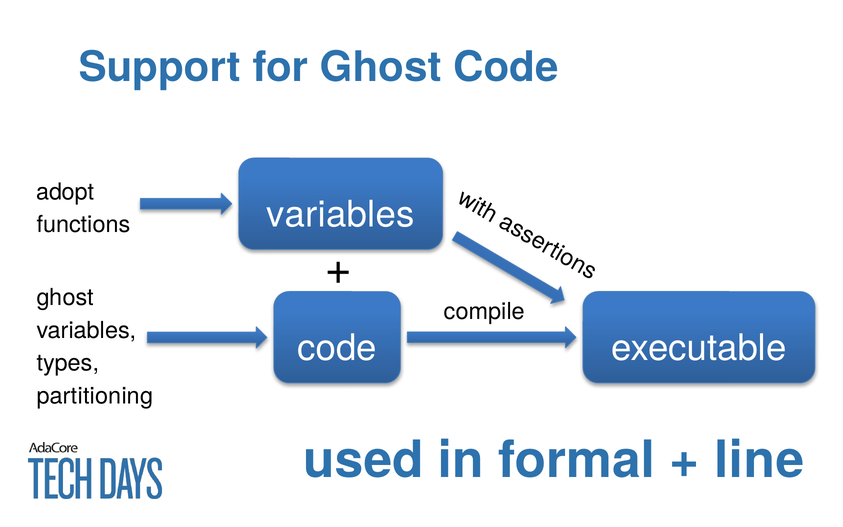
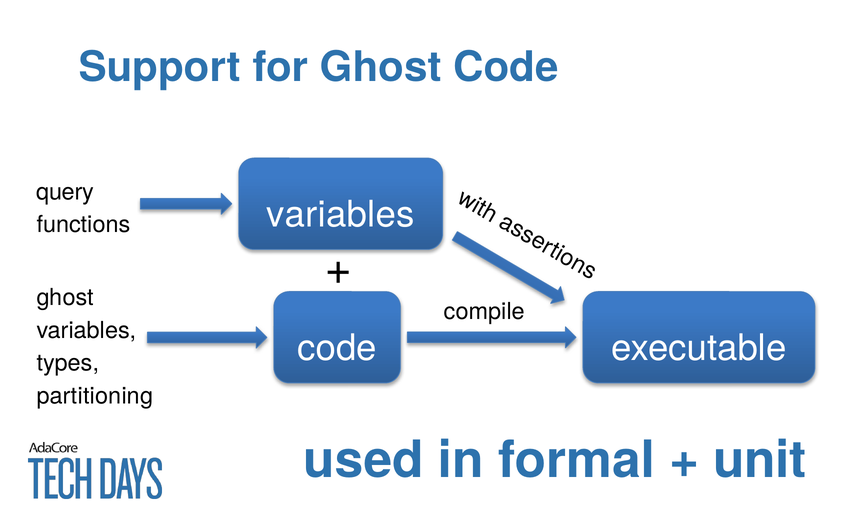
adopt: adopt -> query (65, 192)
line: line -> unit (760, 460)
